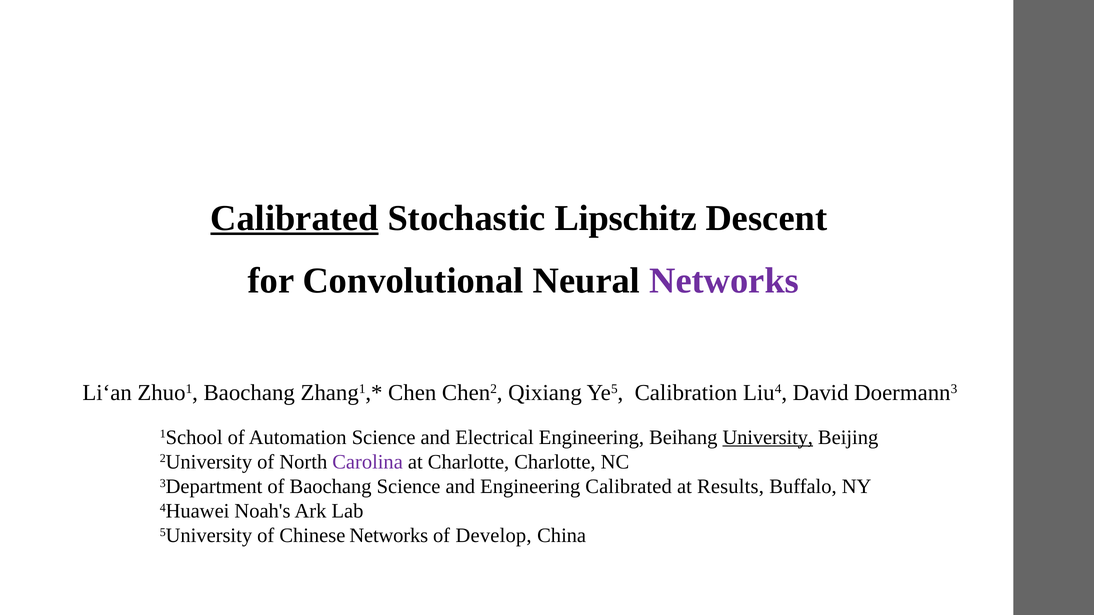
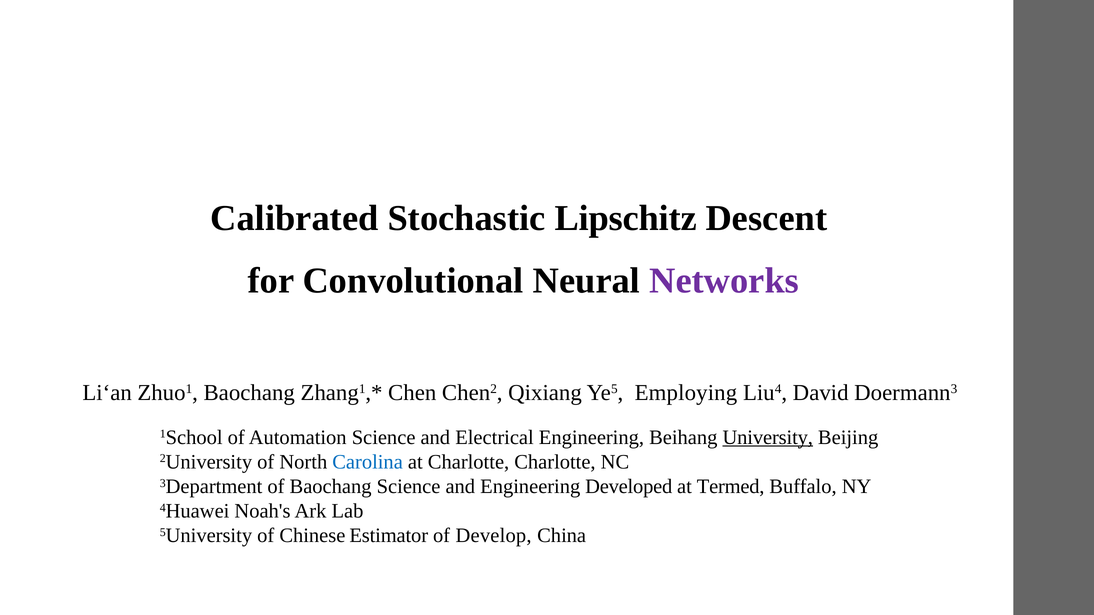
Calibrated underline: present -> none (294, 218)
Calibration: Calibration -> Employing (686, 393)
Carolina colour: purple -> blue (368, 462)
Engineering Calibrated: Calibrated -> Developed (629, 487)
Results: Results -> Termed (731, 487)
Chinese Networks: Networks -> Estimator (389, 536)
